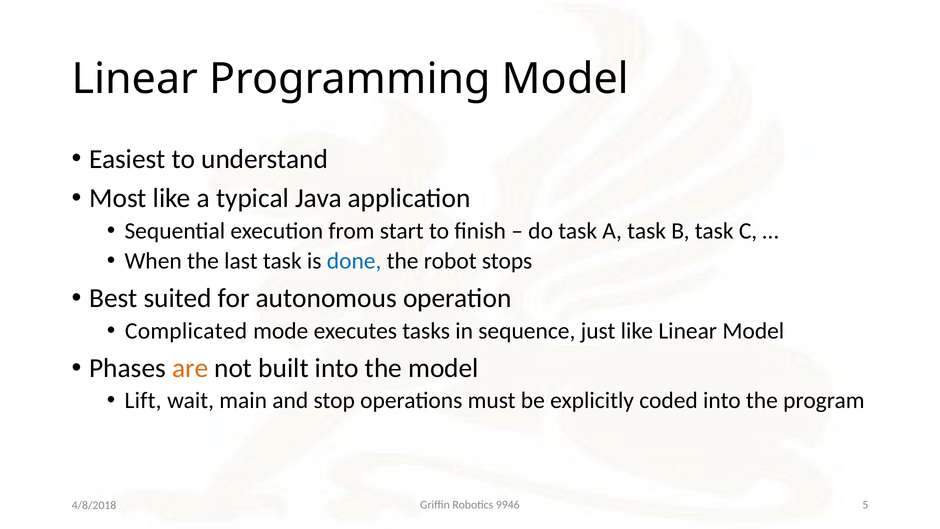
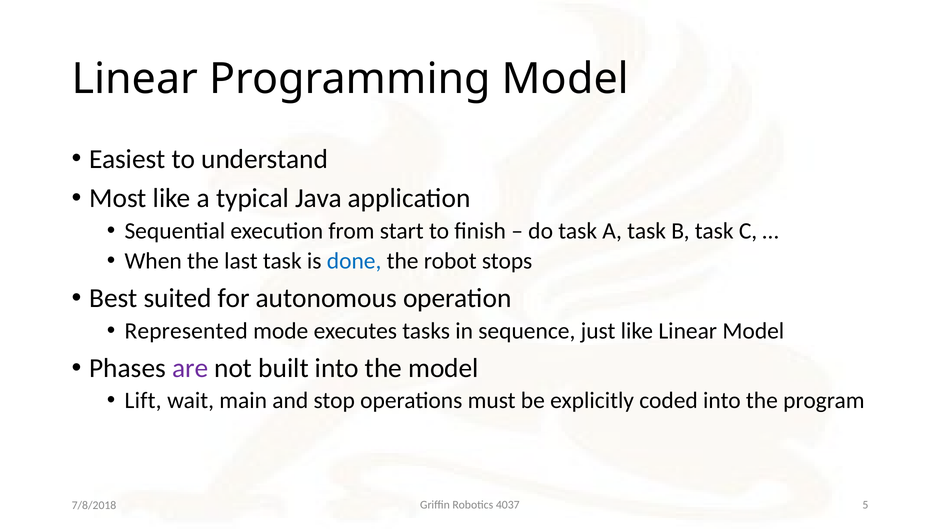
Complicated: Complicated -> Represented (186, 331)
are colour: orange -> purple (190, 368)
9946: 9946 -> 4037 (508, 505)
4/8/2018: 4/8/2018 -> 7/8/2018 (94, 505)
